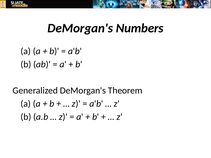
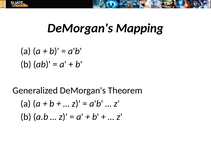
Numbers: Numbers -> Mapping (140, 28)
